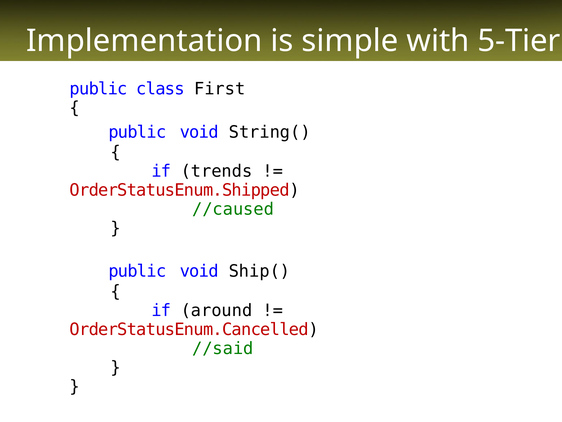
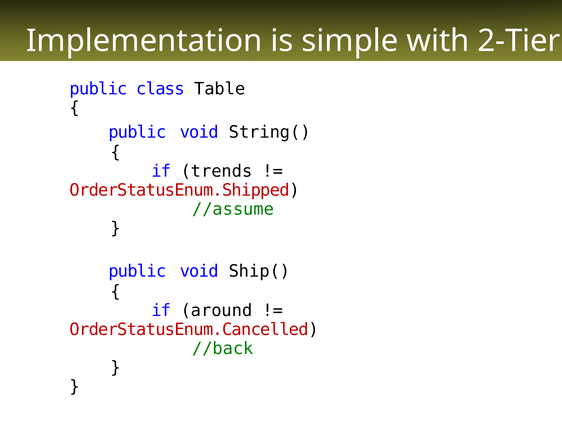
5-Tier: 5-Tier -> 2-Tier (519, 41)
First: First -> Table (220, 89)
//caused: //caused -> //assume (233, 209)
//said: //said -> //back (223, 348)
